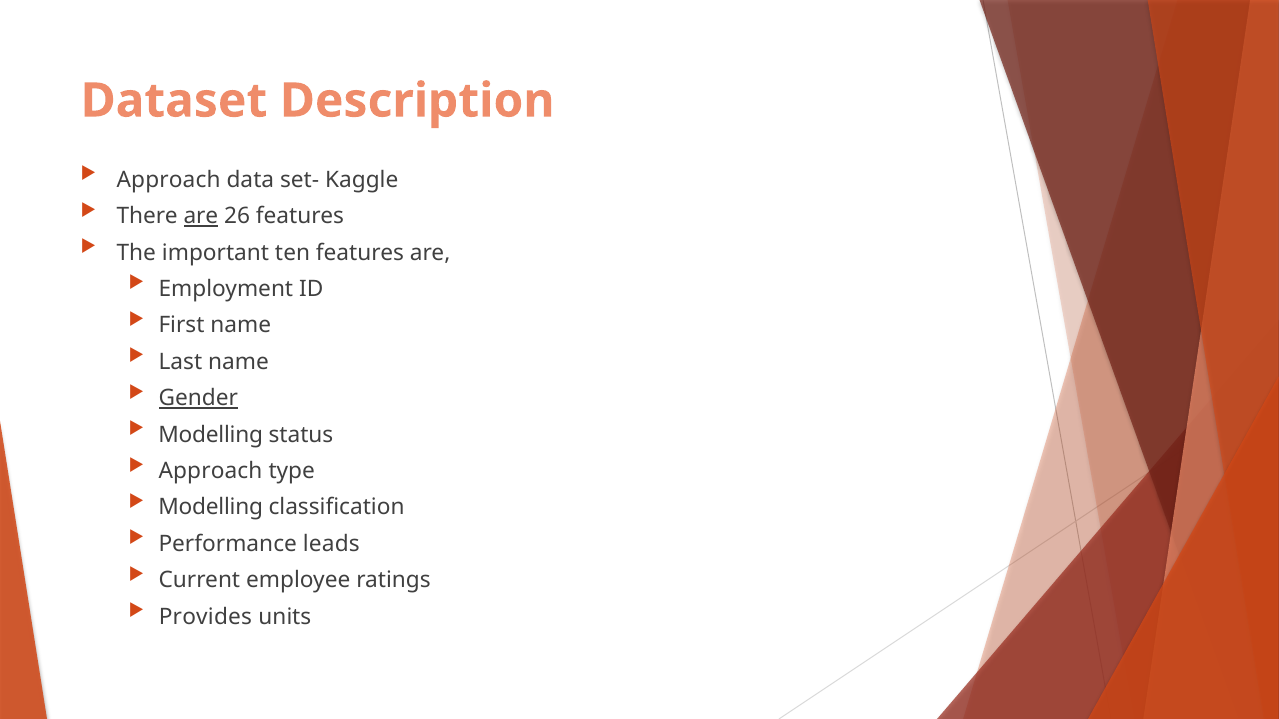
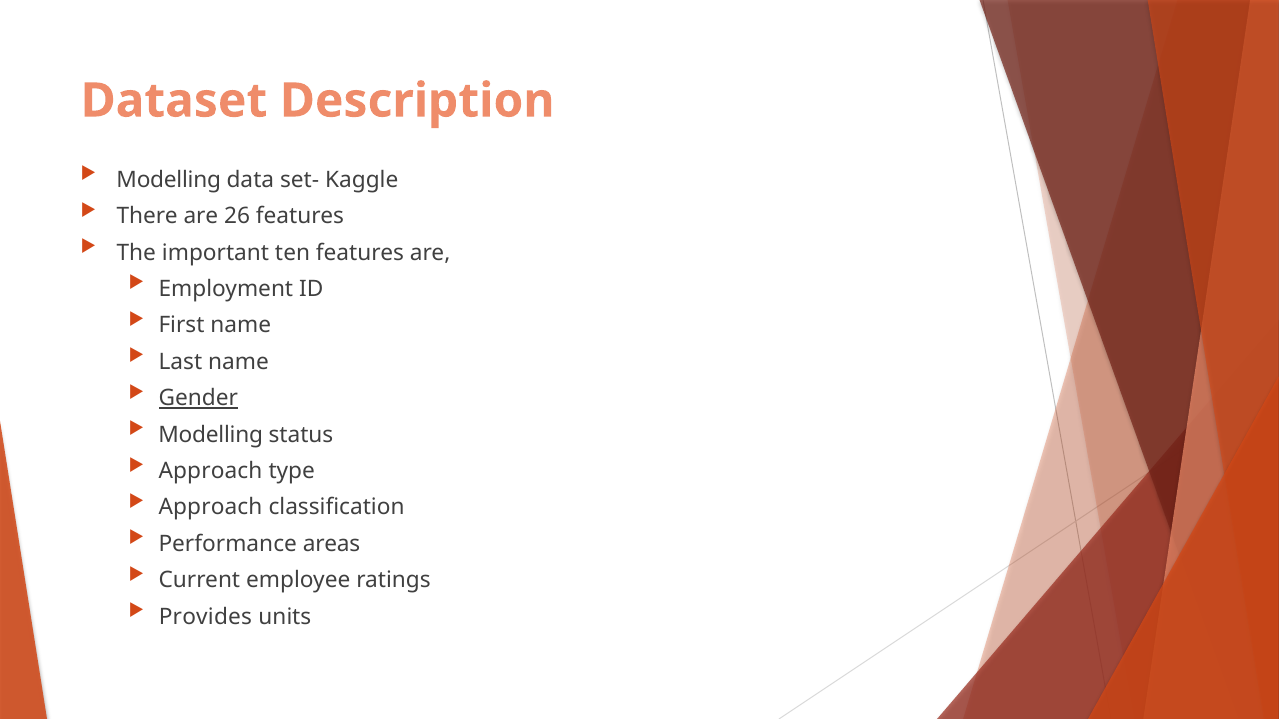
Approach: Approach -> Modelling (169, 180)
are underline: present -> none (201, 216)
Modelling: Modelling -> Approach (211, 508)
leads: leads -> areas (332, 544)
